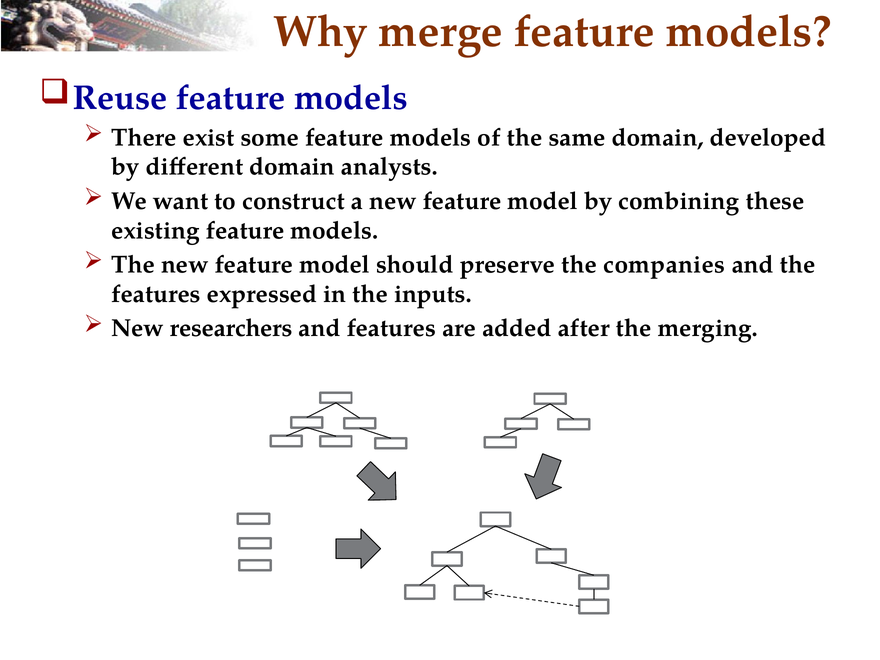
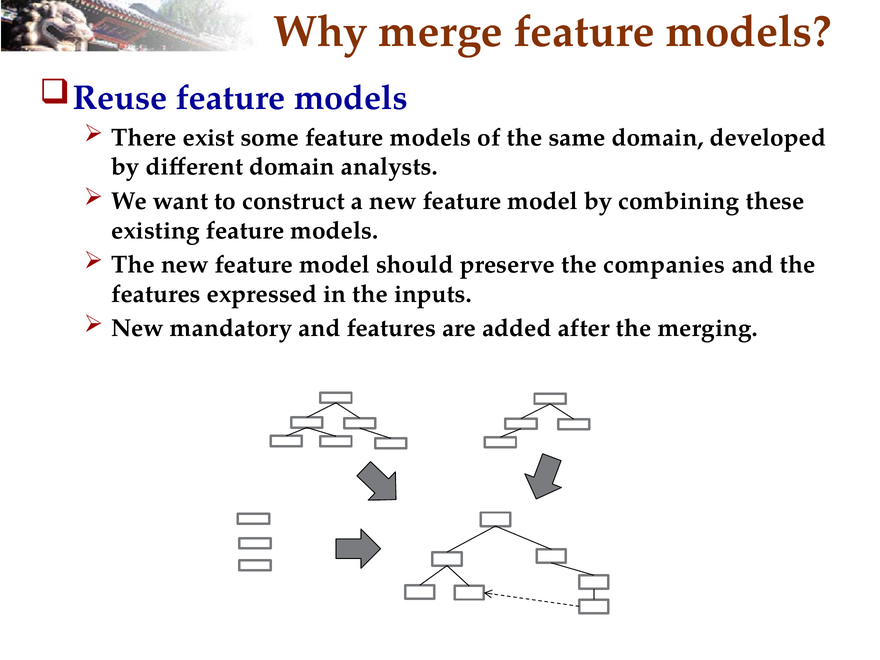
researchers: researchers -> mandatory (231, 328)
